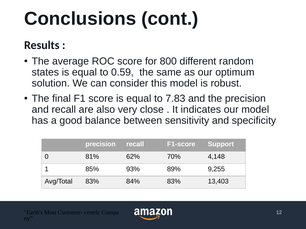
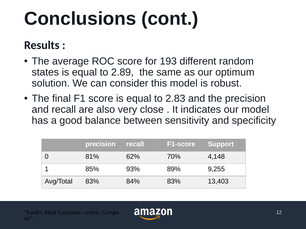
800: 800 -> 193 (168, 62)
0.59: 0.59 -> 2.89 (122, 73)
7.83: 7.83 -> 2.83 (175, 99)
